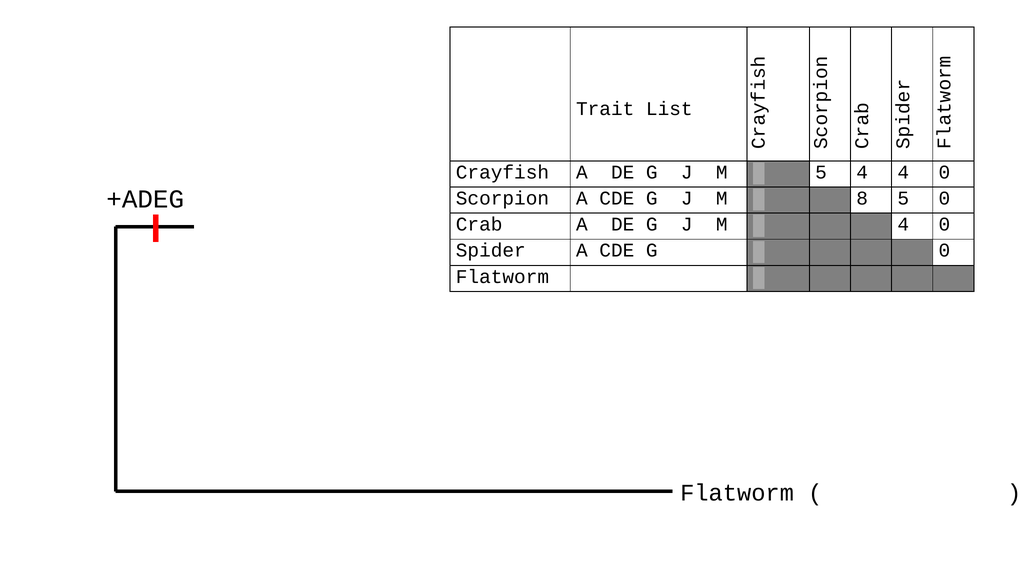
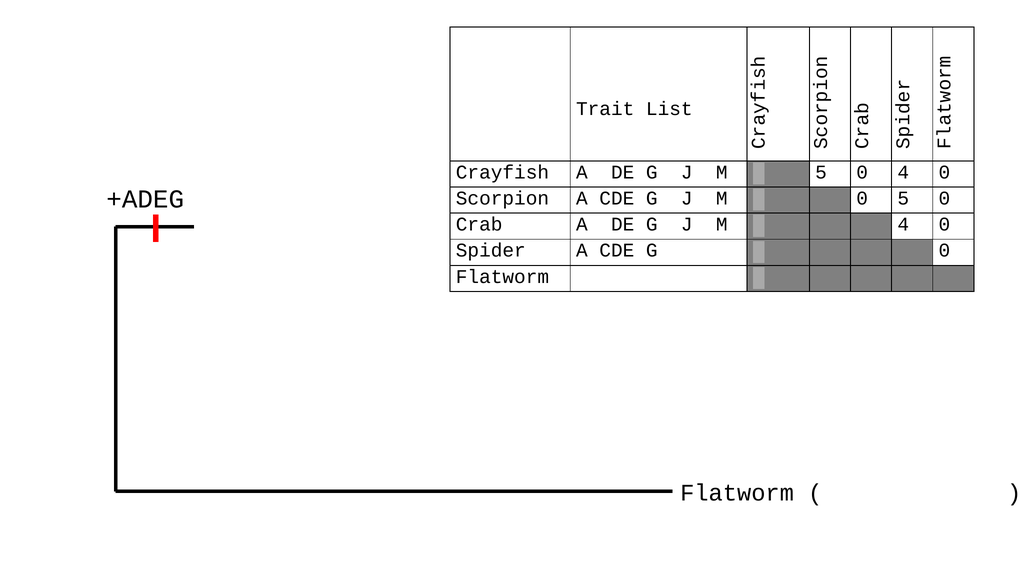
M 5 4: 4 -> 0 (862, 172)
M 8: 8 -> 0 (862, 198)
